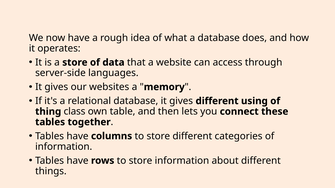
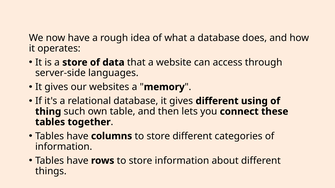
class: class -> such (74, 112)
